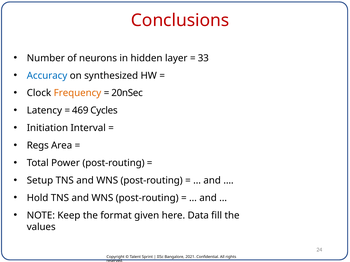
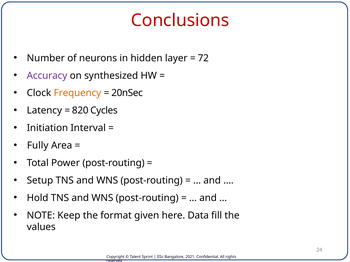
33: 33 -> 72 (203, 58)
Accuracy colour: blue -> purple (47, 76)
469: 469 -> 820 (80, 111)
Regs: Regs -> Fully (38, 146)
